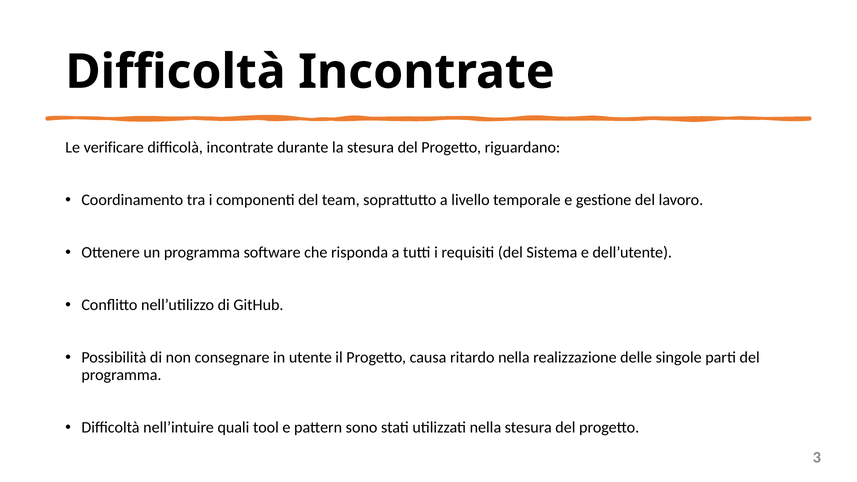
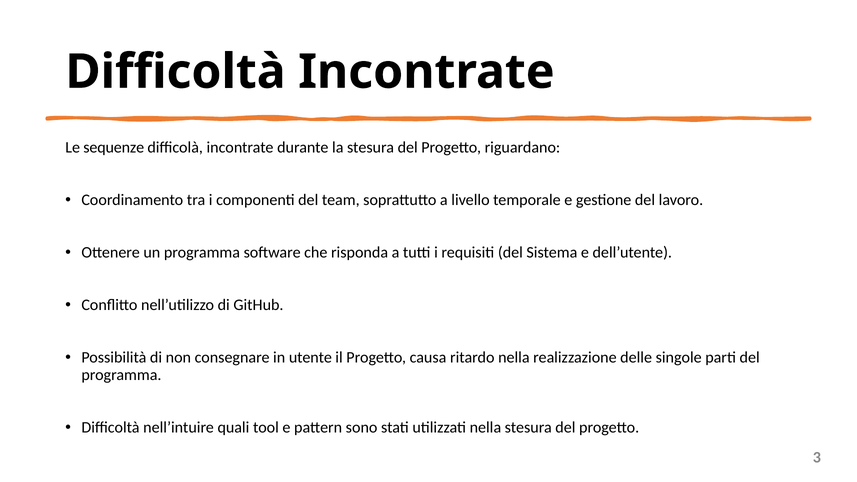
verificare: verificare -> sequenze (114, 147)
